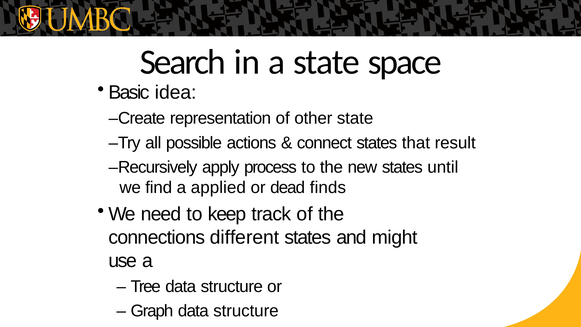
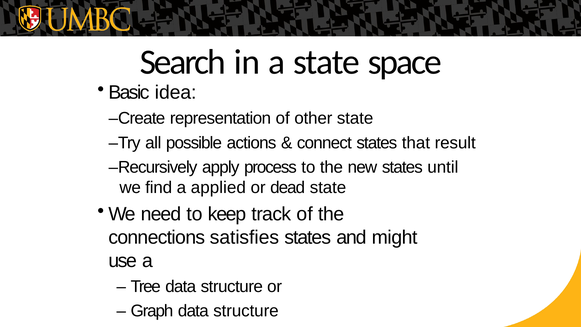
dead finds: finds -> state (328, 187)
different: different -> satisfies (244, 237)
